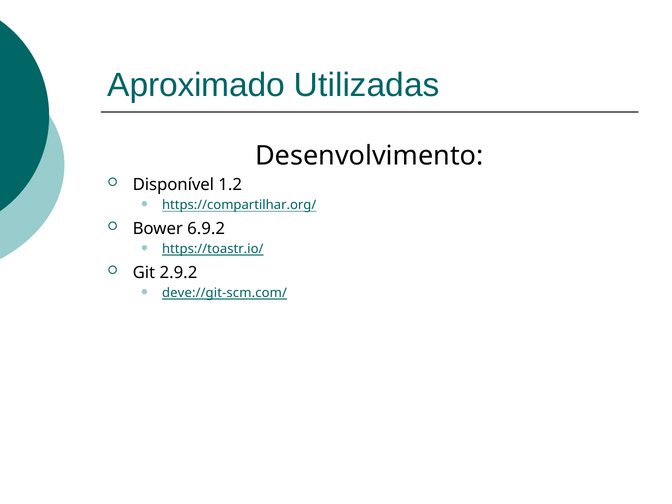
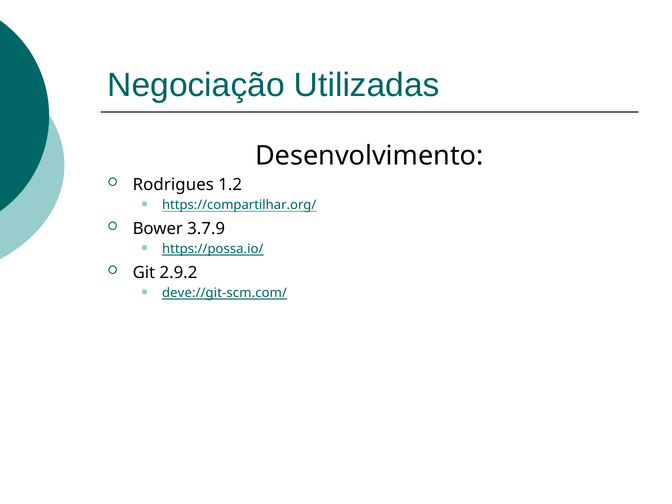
Aproximado: Aproximado -> Negociação (196, 85)
Disponível: Disponível -> Rodrigues (173, 185)
6.9.2: 6.9.2 -> 3.7.9 (206, 229)
https://toastr.io/: https://toastr.io/ -> https://possa.io/ (213, 249)
